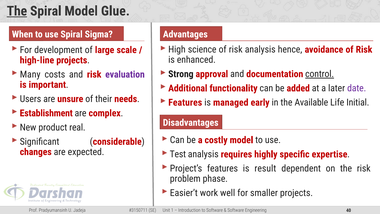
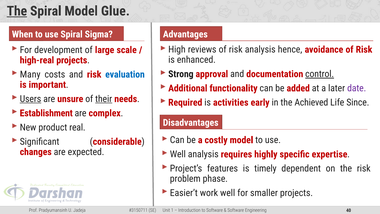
science: science -> reviews (202, 49)
high-line: high-line -> high-real (37, 60)
evaluation colour: purple -> blue (125, 74)
Users underline: none -> present (30, 99)
their underline: none -> present (104, 99)
Features: Features -> Required (185, 102)
managed: managed -> activities (231, 102)
Available: Available -> Achieved (311, 102)
Initial: Initial -> Since (358, 102)
Test: Test -> Well (178, 154)
result: result -> timely (265, 168)
